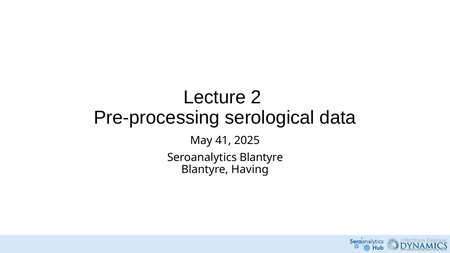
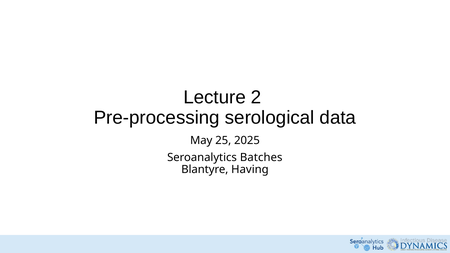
41: 41 -> 25 (223, 141)
Seroanalytics Blantyre: Blantyre -> Batches (261, 157)
